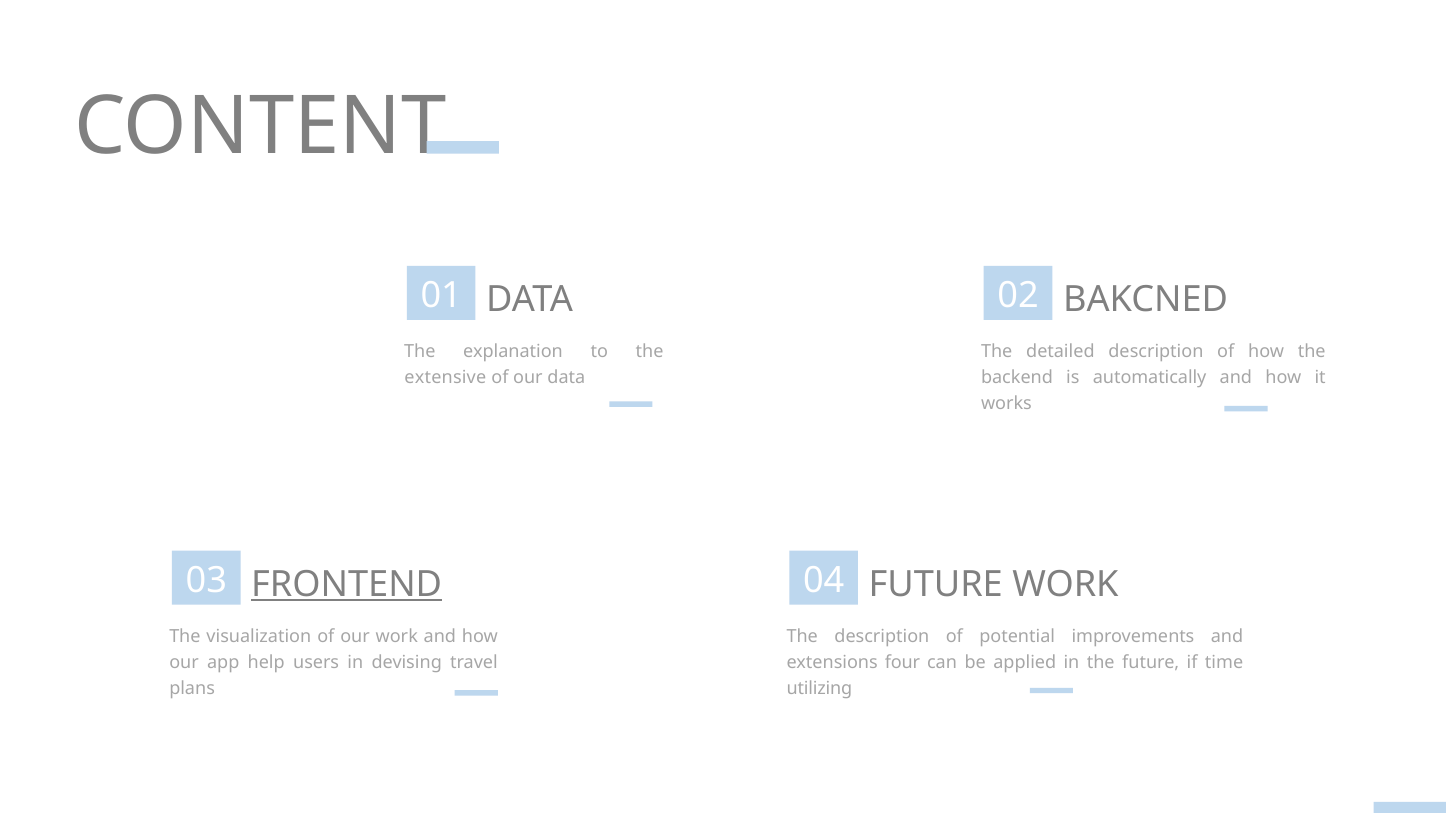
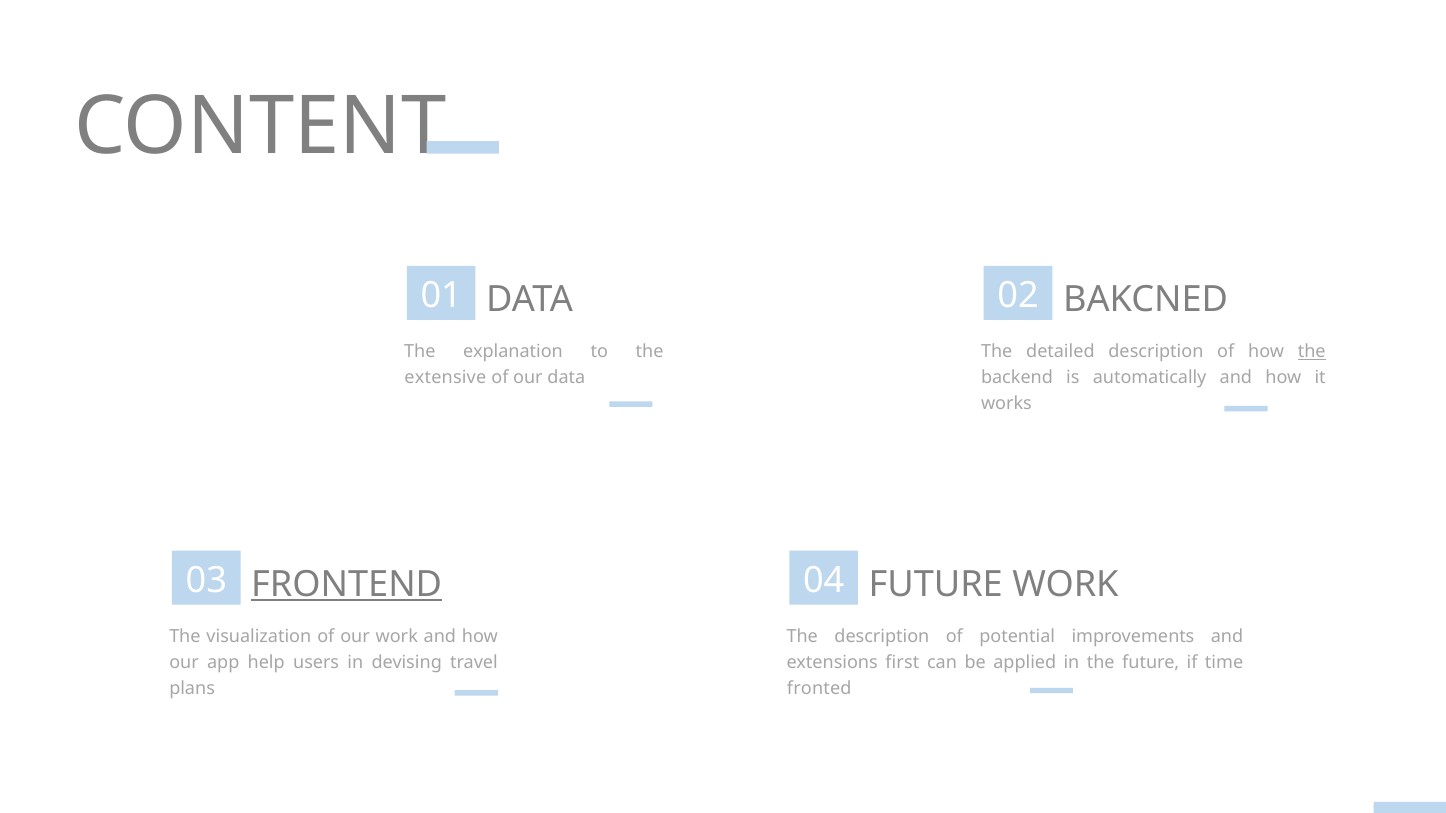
the underline: none -> present (1312, 352)
four: four -> first (902, 663)
utilizing: utilizing -> fronted (819, 689)
